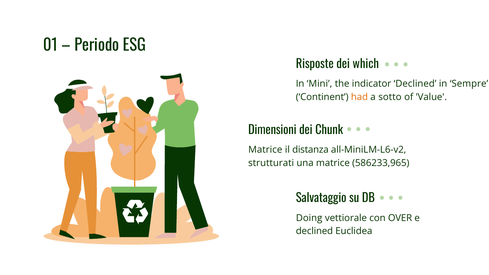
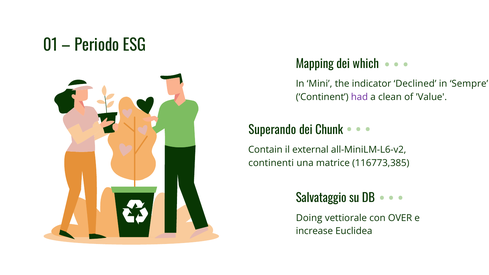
Risposte: Risposte -> Mapping (315, 64)
had colour: orange -> purple (359, 97)
sotto: sotto -> clean (390, 97)
Dimensioni: Dimensioni -> Superando (272, 130)
Matrice: Matrice -> Contain (265, 150)
distanza: distanza -> external (310, 150)
strutturati: strutturati -> continenti (271, 163)
586233,965: 586233,965 -> 116773,385 (381, 163)
declined: declined -> increase (314, 231)
